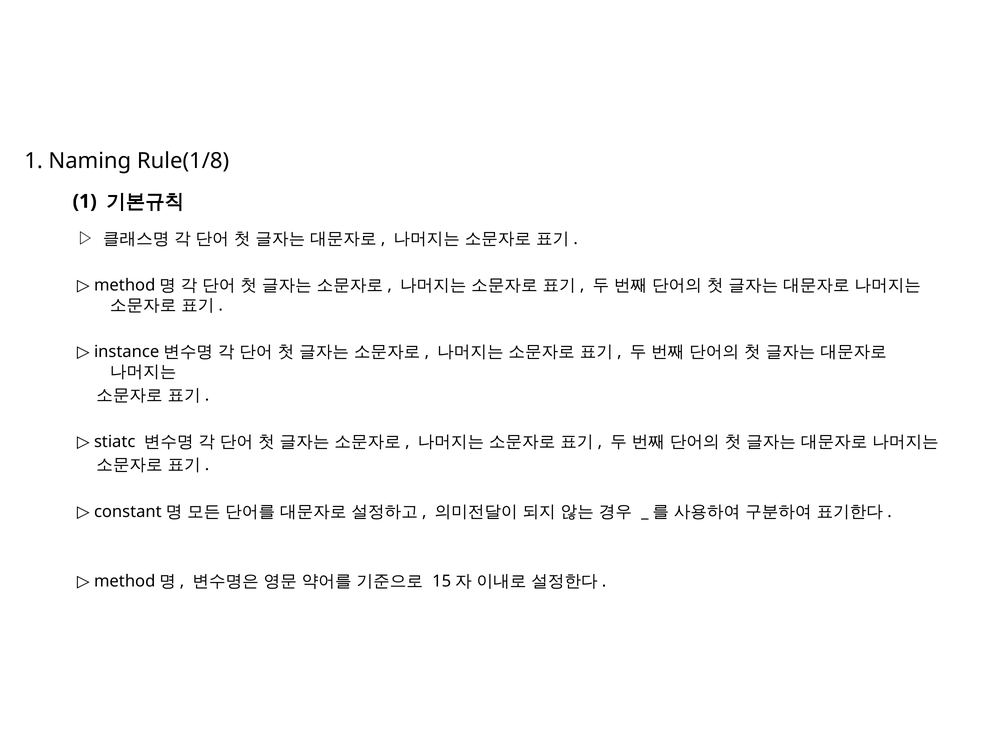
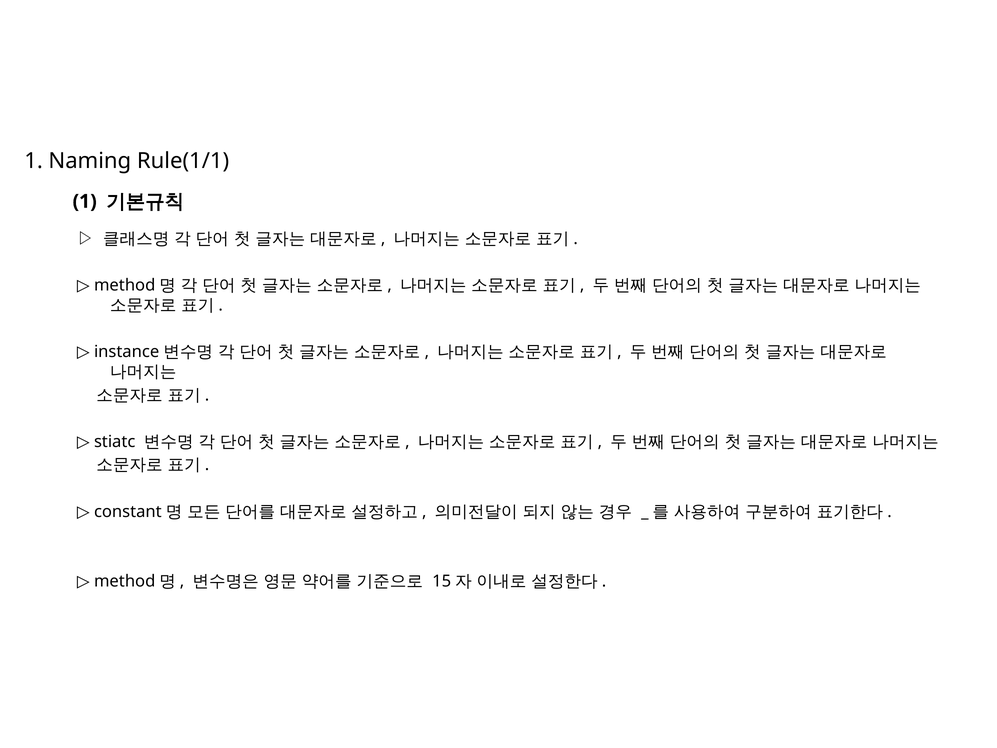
Rule(1/8: Rule(1/8 -> Rule(1/1 (183, 161)
